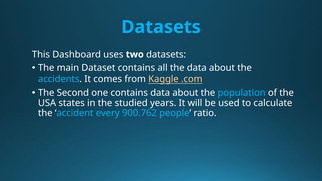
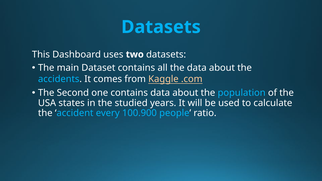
900.762: 900.762 -> 100.900 (139, 113)
